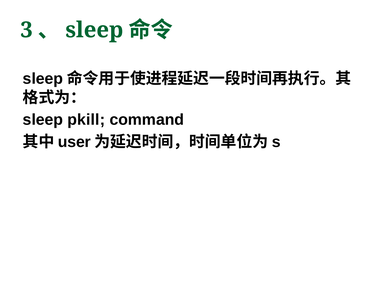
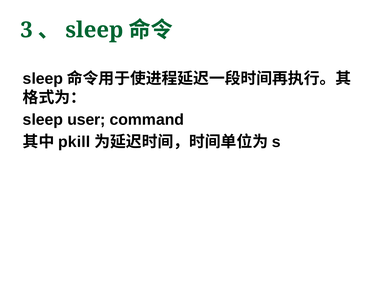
pkill: pkill -> user (86, 120)
user: user -> pkill (74, 142)
